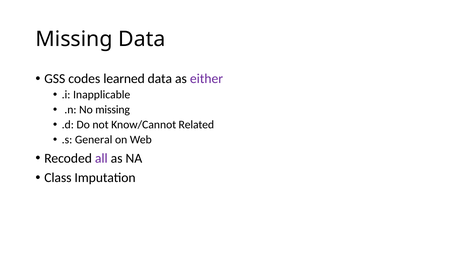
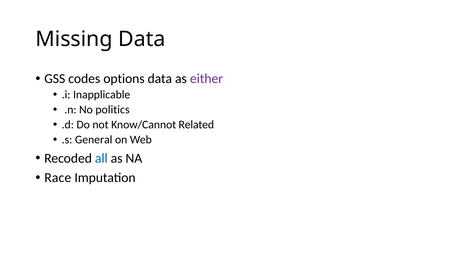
learned: learned -> options (124, 79)
No missing: missing -> politics (113, 110)
all colour: purple -> blue (101, 158)
Class: Class -> Race (58, 178)
